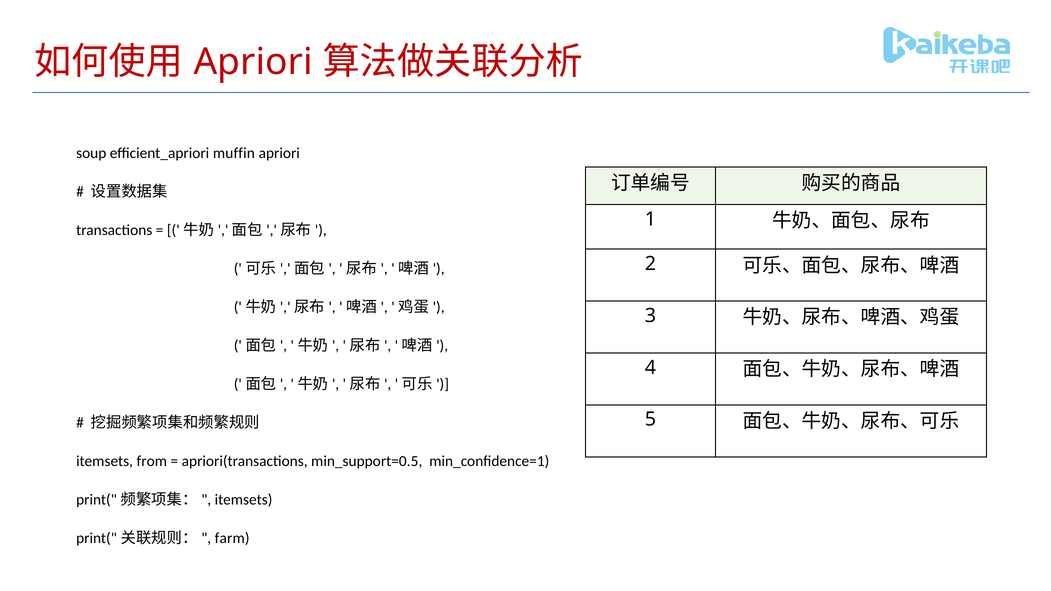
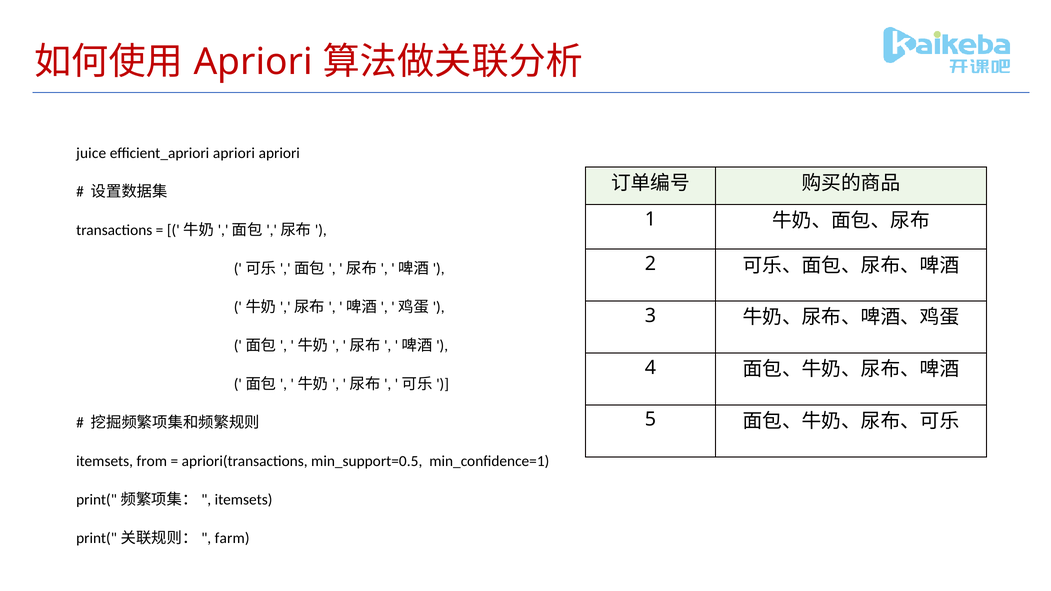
soup: soup -> juice (91, 153)
efficient_apriori muffin: muffin -> apriori (234, 153)
